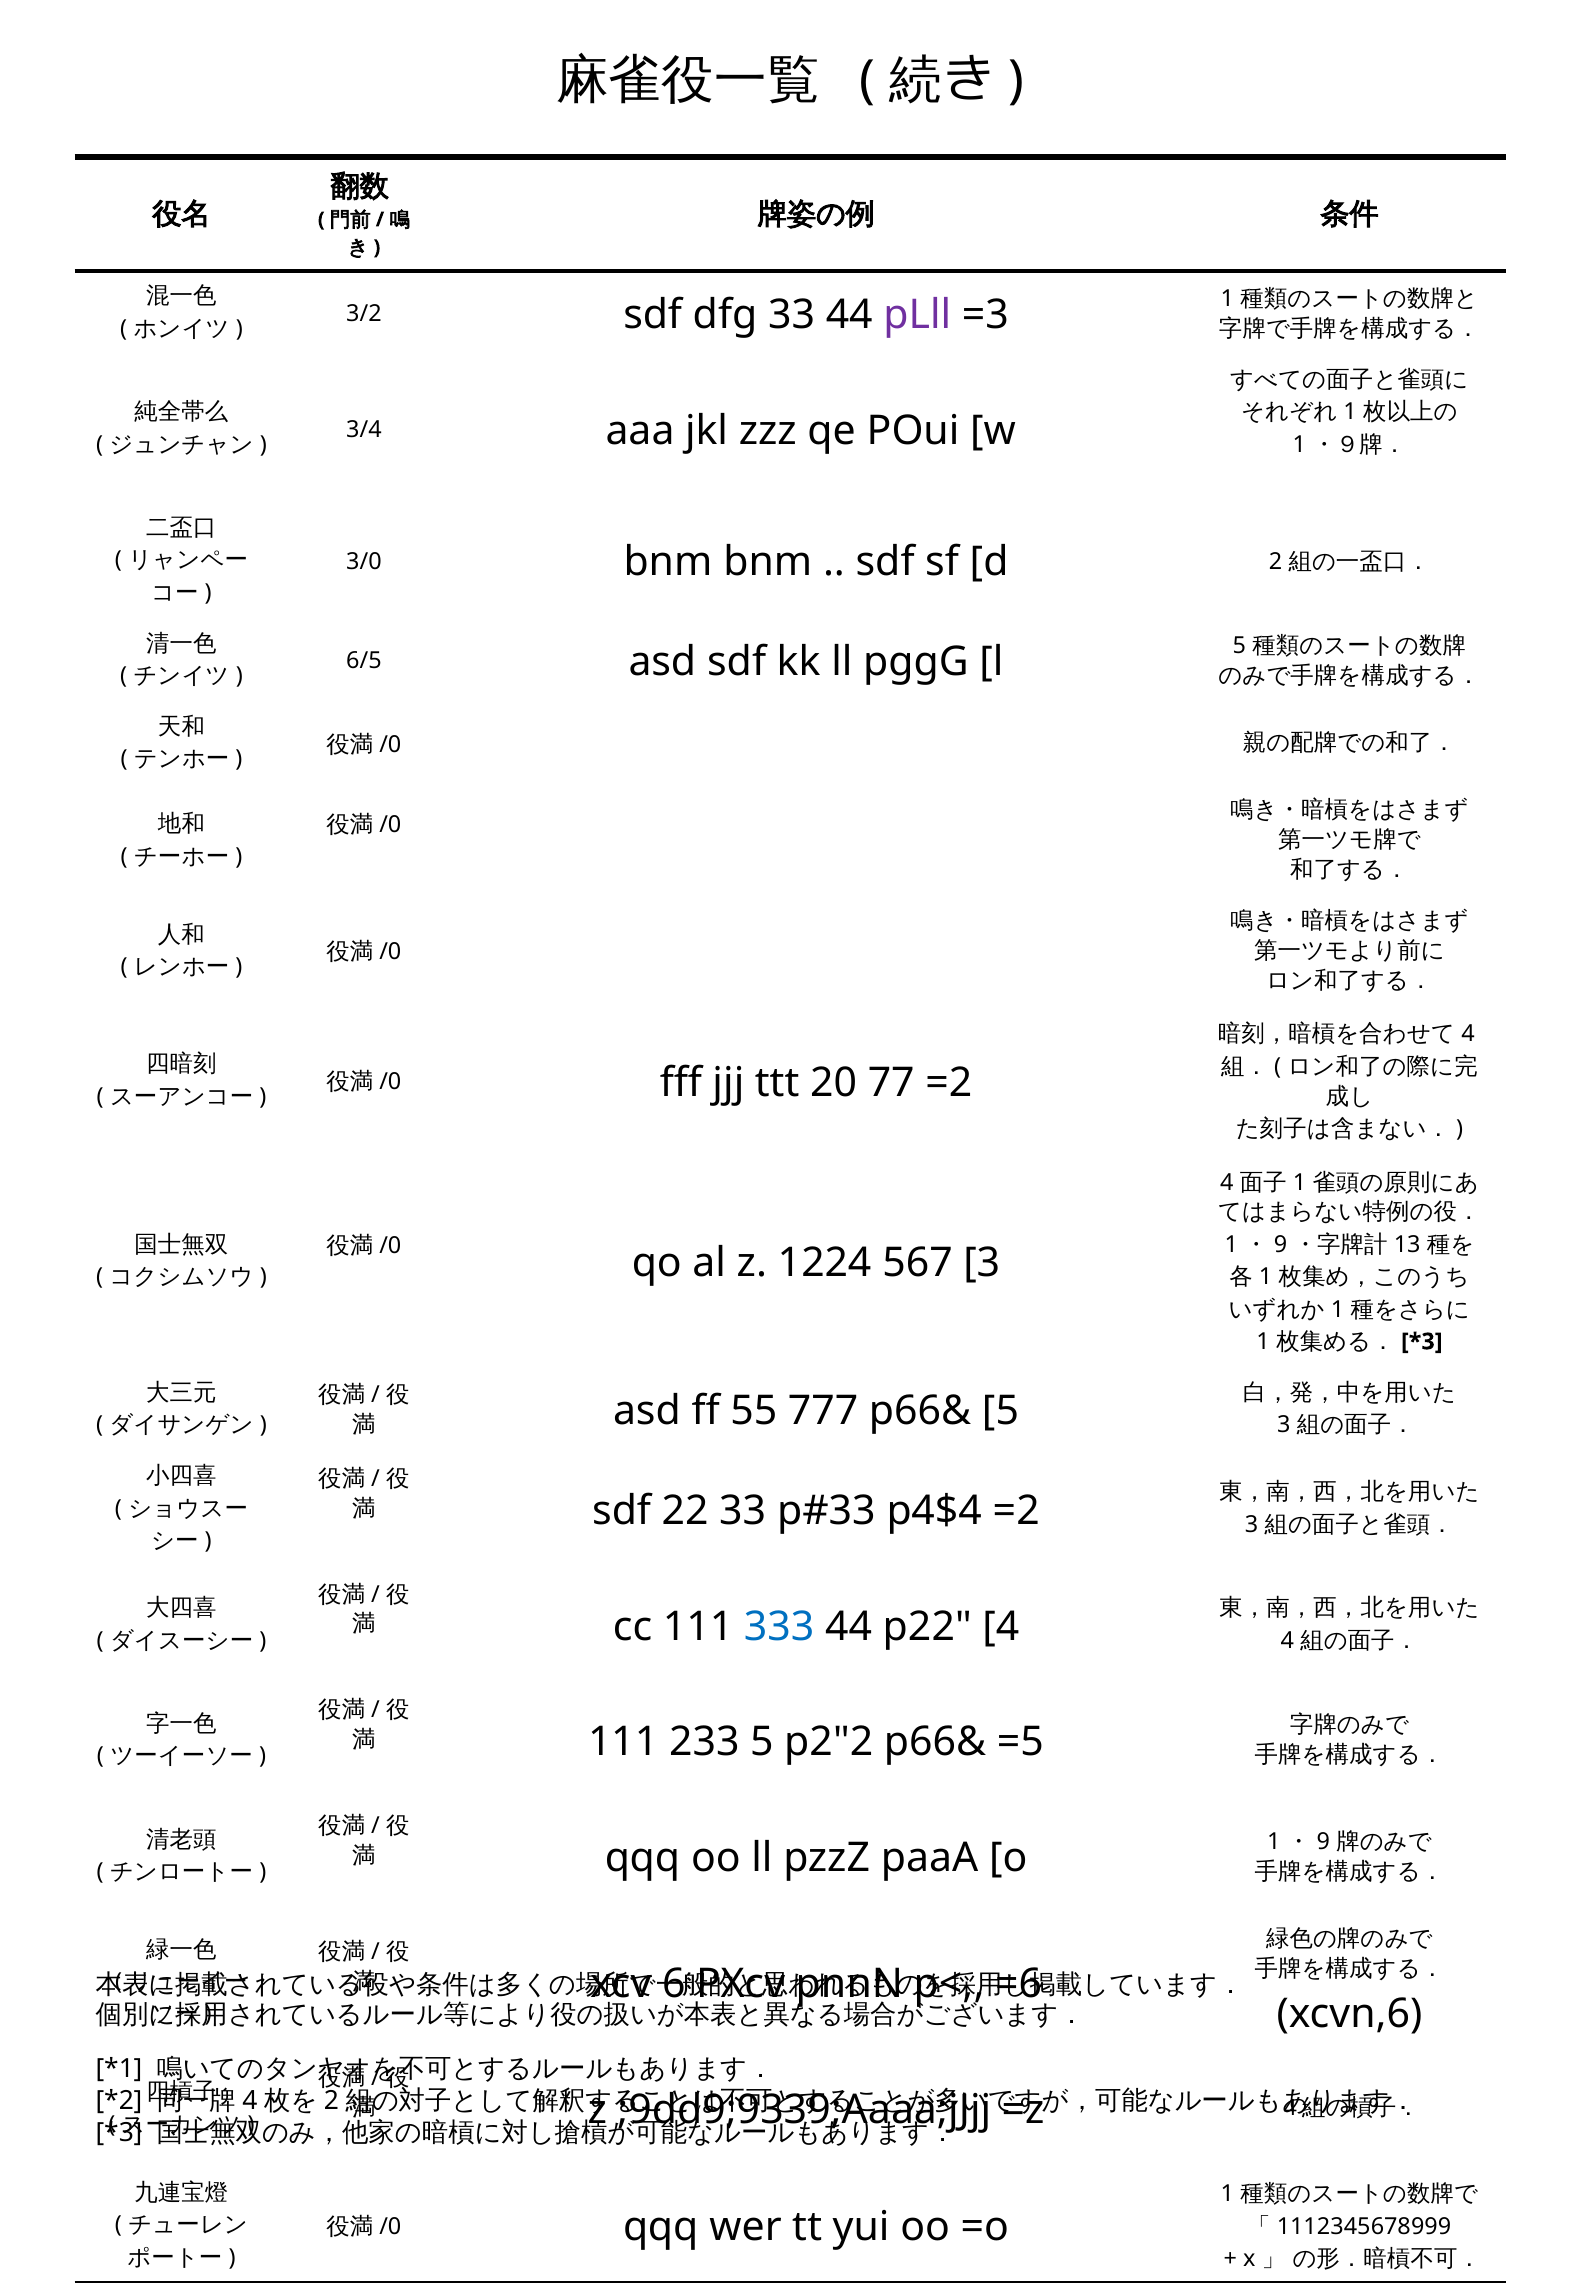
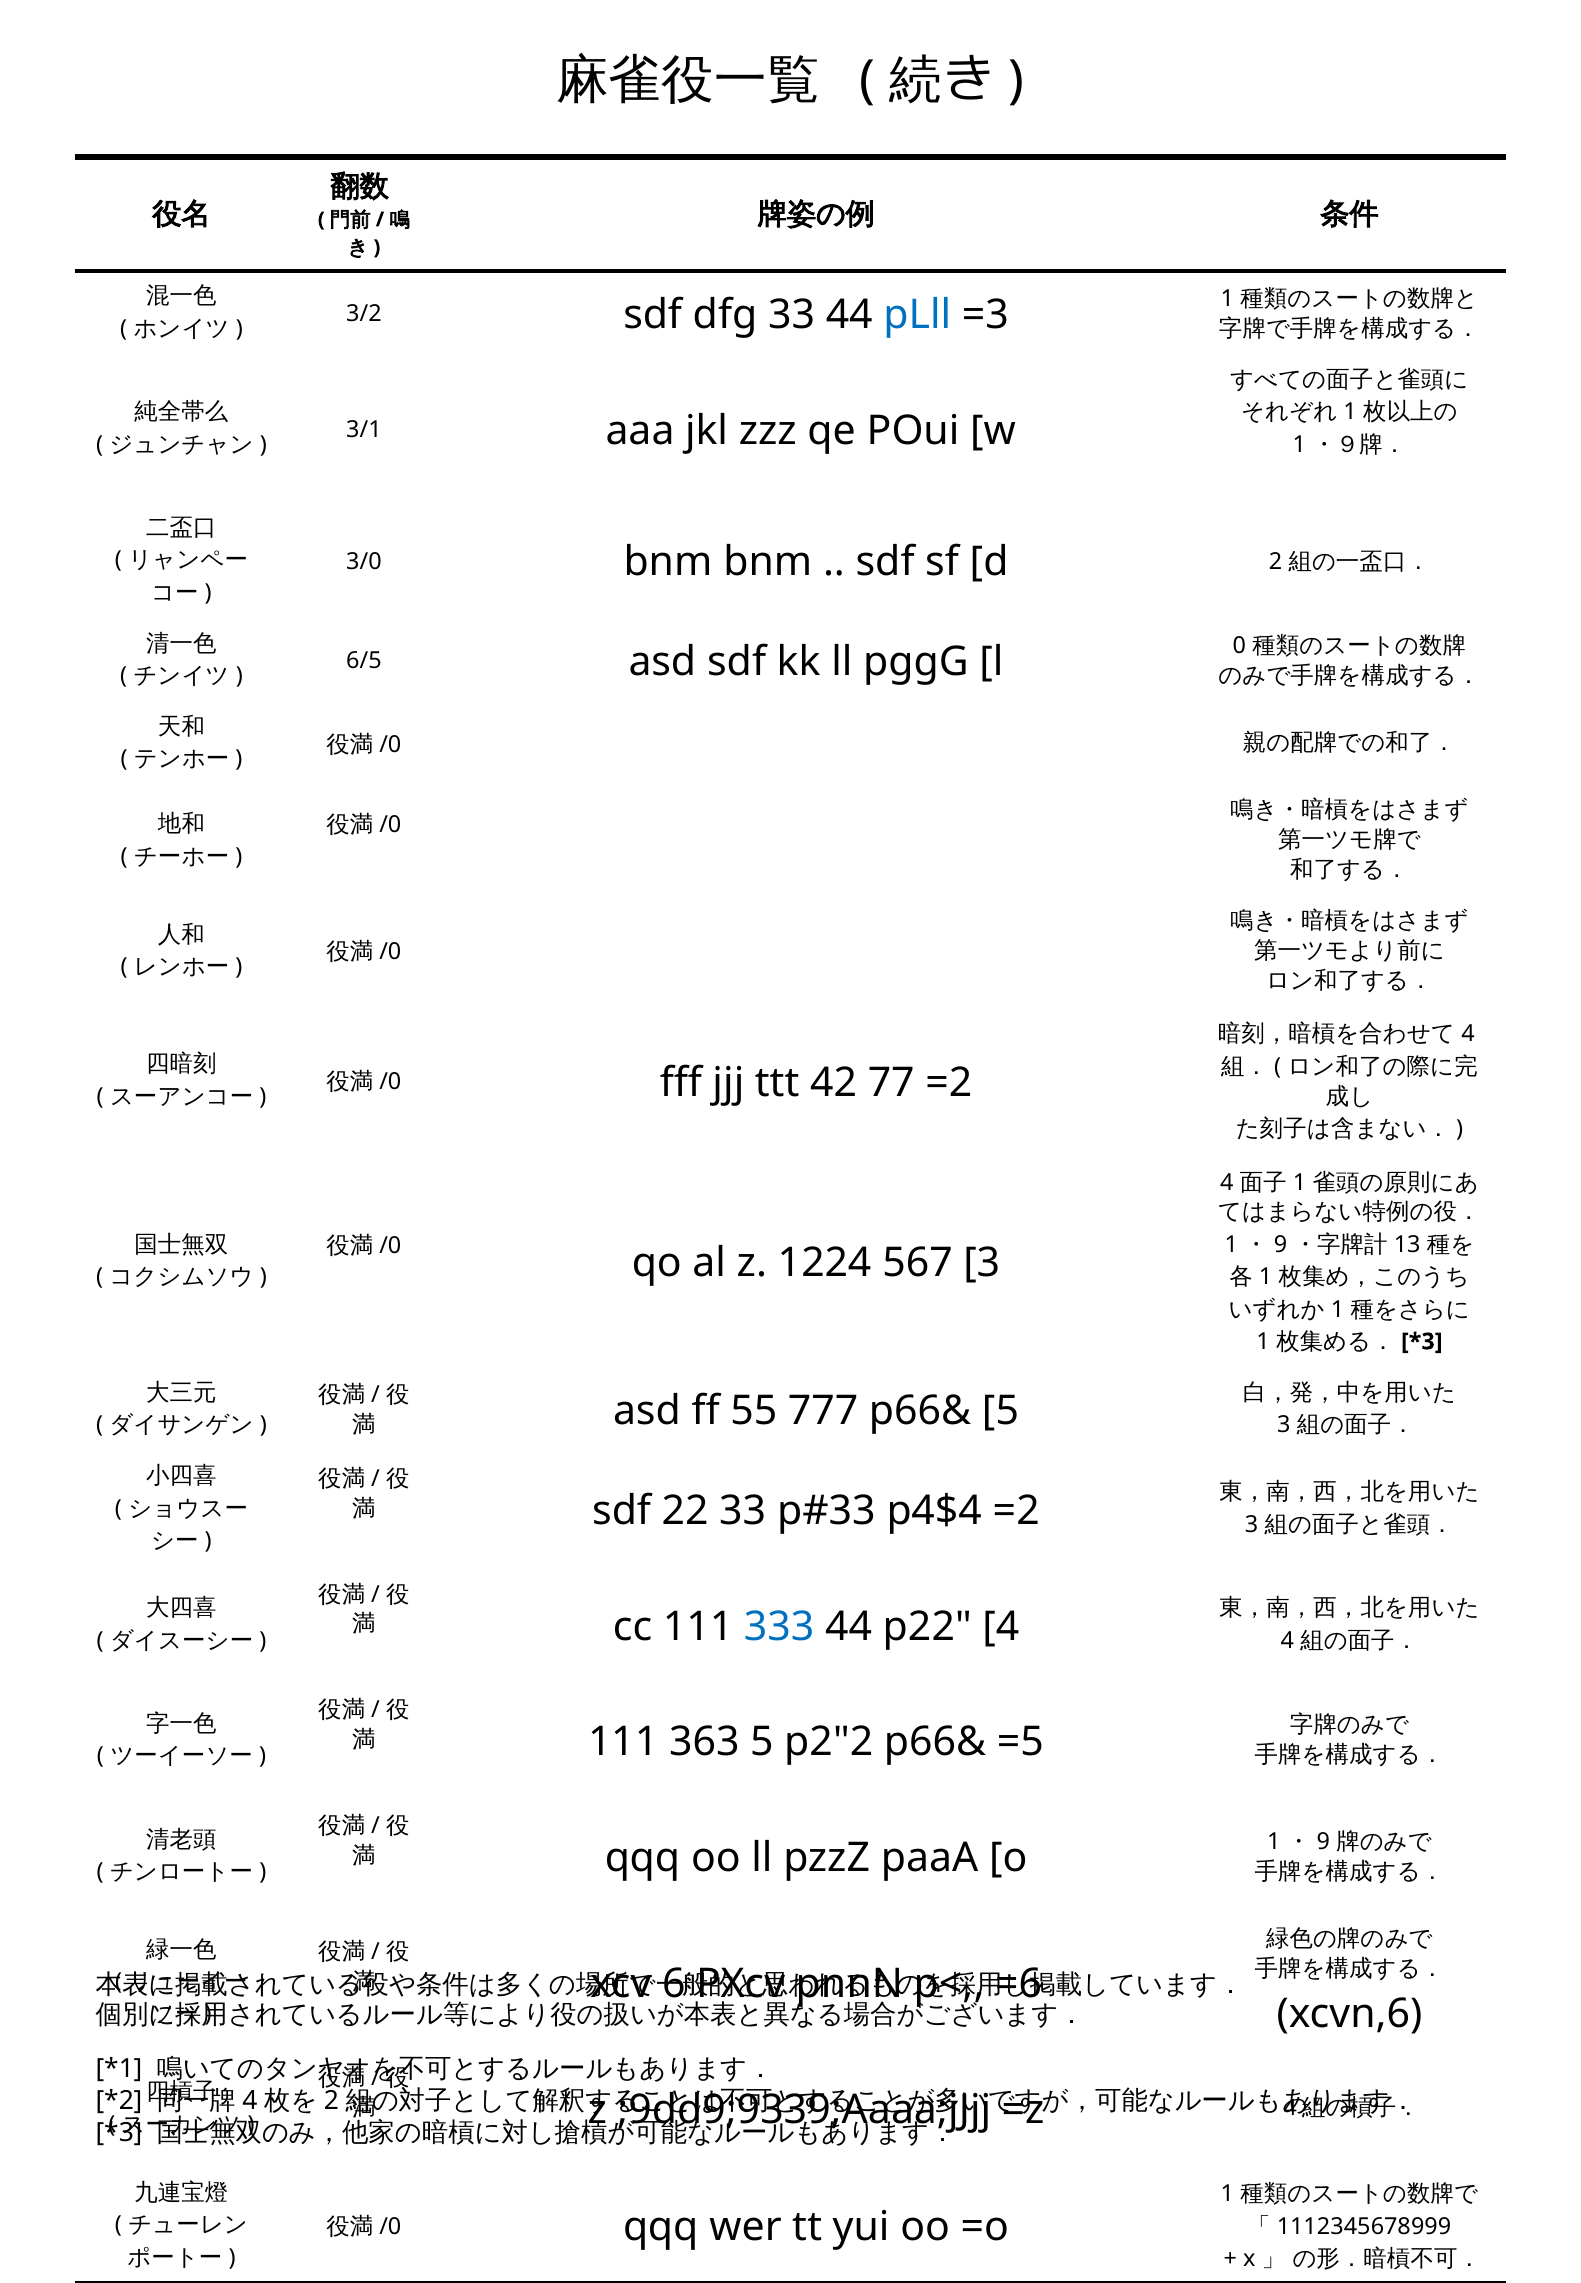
pLll colour: purple -> blue (917, 315)
3/4: 3/4 -> 3/1 (364, 430)
l 5: 5 -> 0 (1239, 646)
20: 20 -> 42 (834, 1083)
233: 233 -> 363 (704, 1743)
